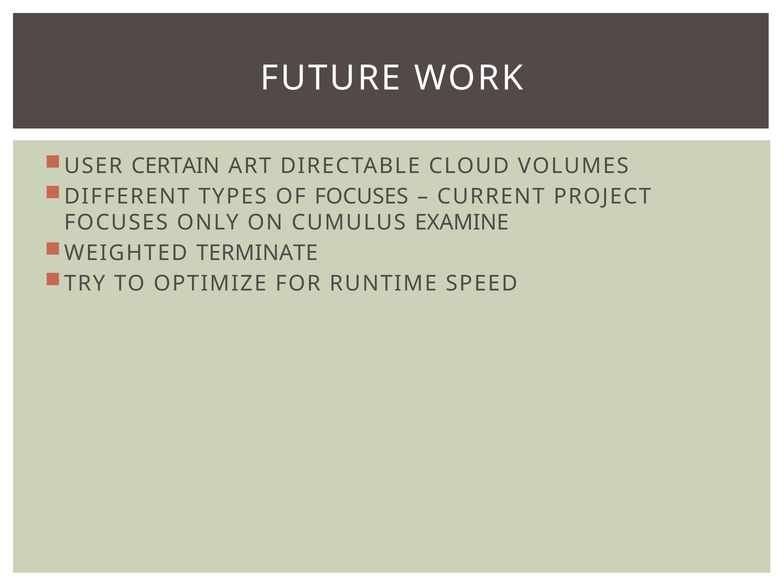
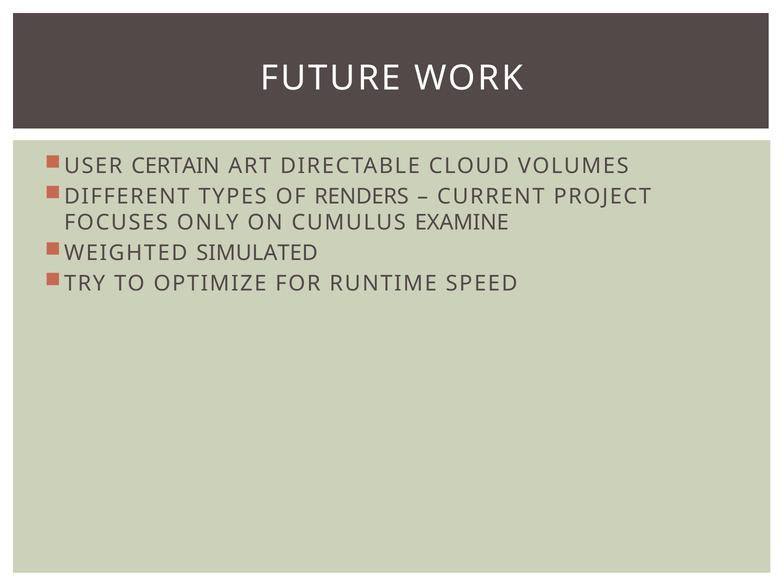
OF FOCUSES: FOCUSES -> RENDERS (362, 196)
TERMINATE: TERMINATE -> SIMULATED (257, 253)
